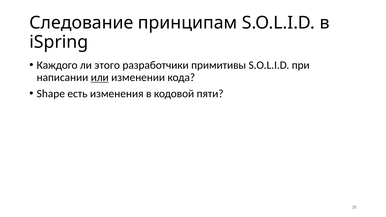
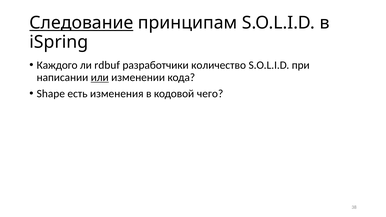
Следование underline: none -> present (81, 23)
этого: этого -> rdbuf (107, 65)
примитивы: примитивы -> количество (219, 65)
пяти: пяти -> чего (210, 94)
